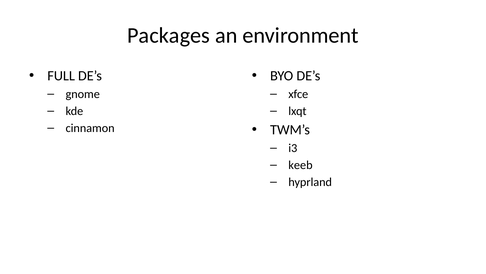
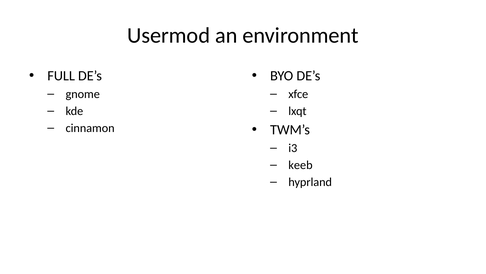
Packages: Packages -> Usermod (169, 35)
